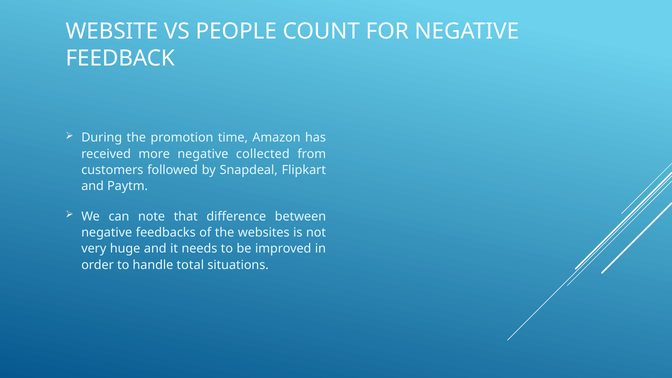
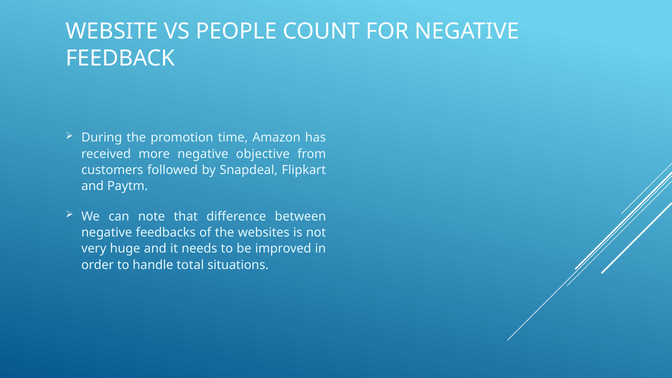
collected: collected -> objective (263, 154)
